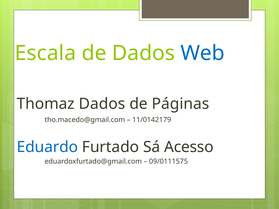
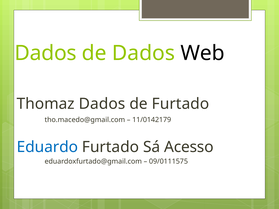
Escala: Escala -> Dados (46, 53)
Web colour: blue -> black (203, 53)
de Páginas: Páginas -> Furtado (181, 104)
